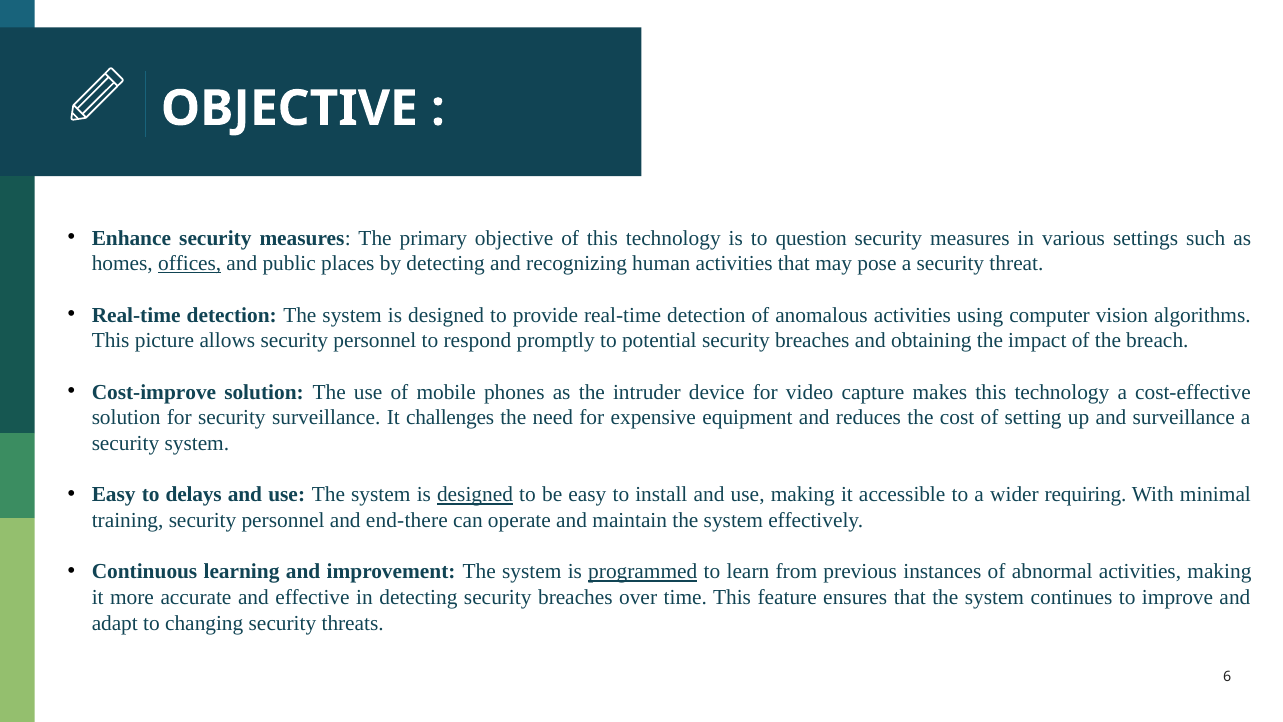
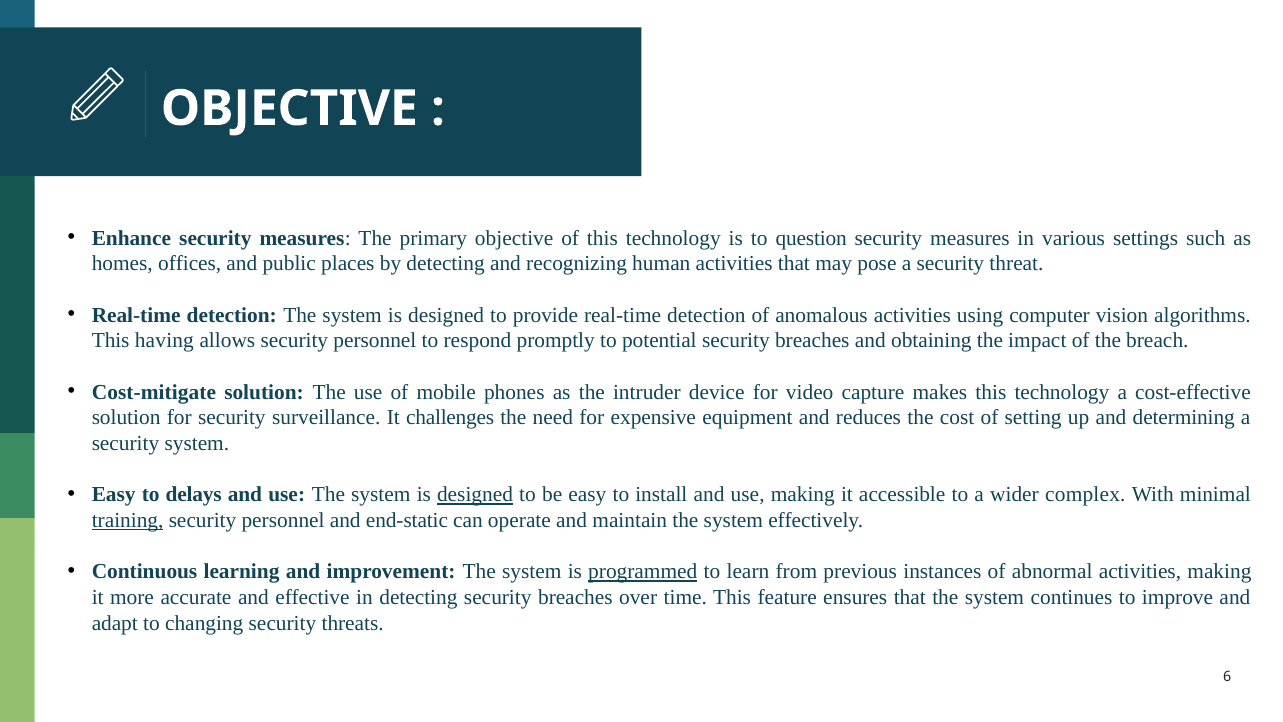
offices underline: present -> none (190, 264)
picture: picture -> having (164, 341)
Cost-improve: Cost-improve -> Cost-mitigate (154, 392)
and surveillance: surveillance -> determining (1184, 418)
requiring: requiring -> complex (1085, 494)
training underline: none -> present (128, 520)
end-there: end-there -> end-static (407, 520)
